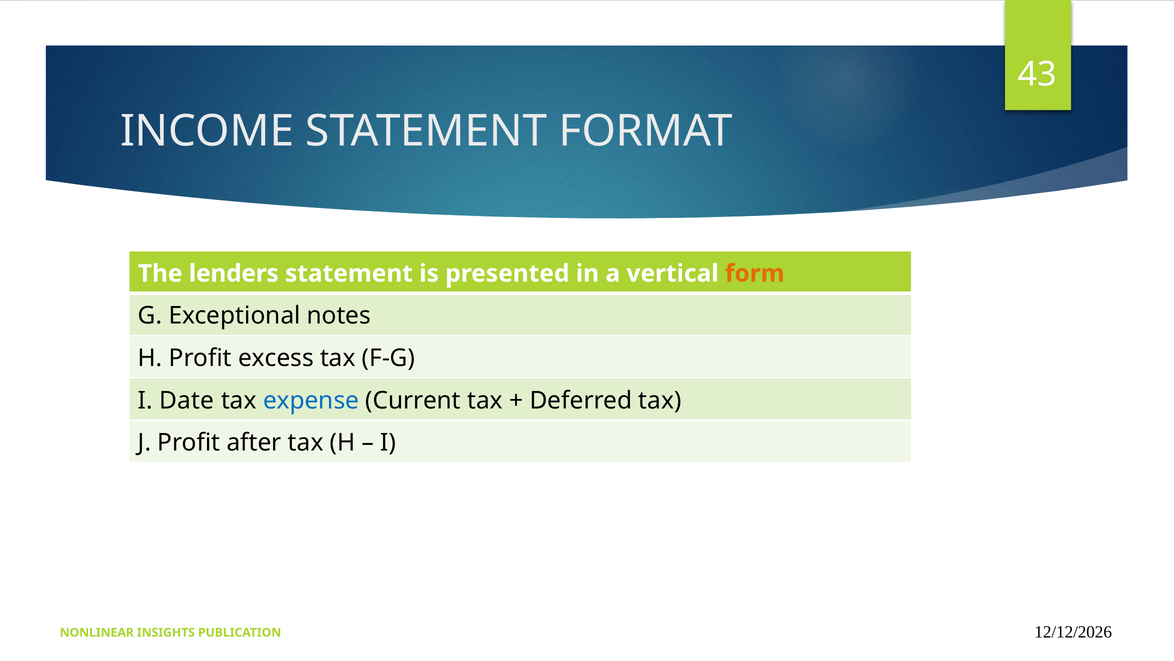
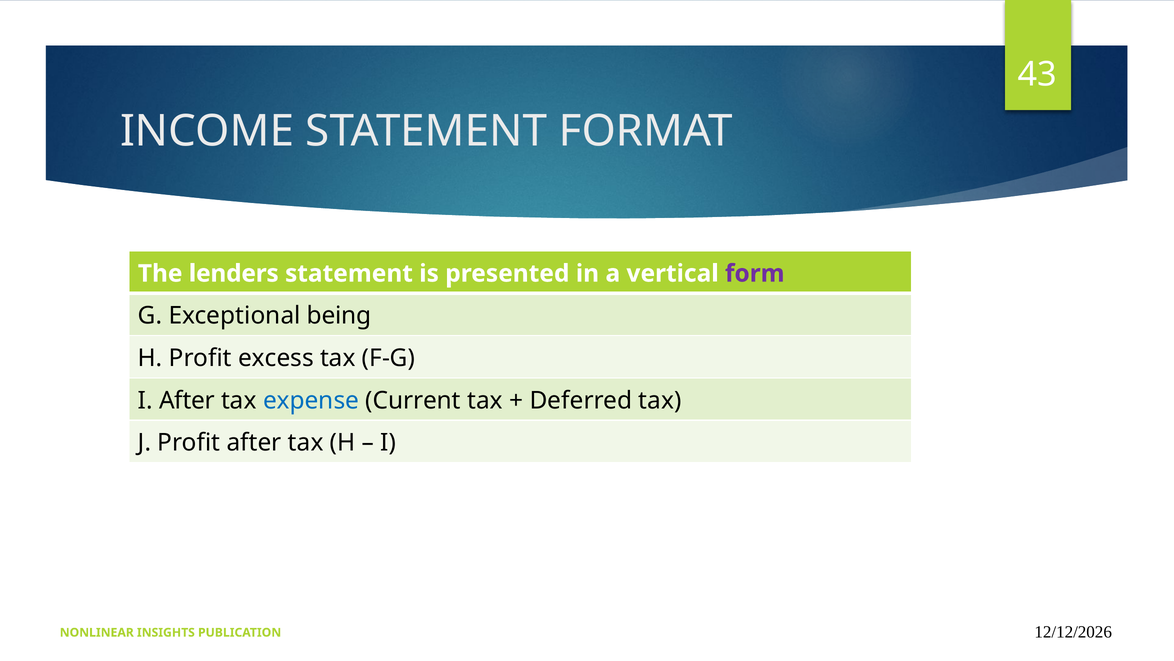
form colour: orange -> purple (755, 273)
notes: notes -> being (339, 316)
I Date: Date -> After (187, 400)
